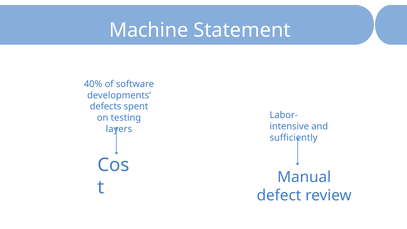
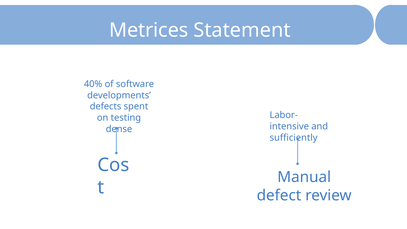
Machine: Machine -> Metrices (149, 30)
layers: layers -> dense (119, 129)
